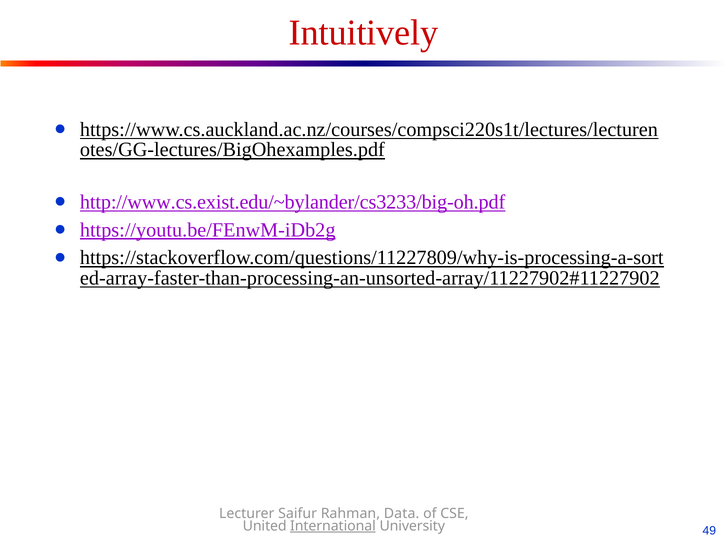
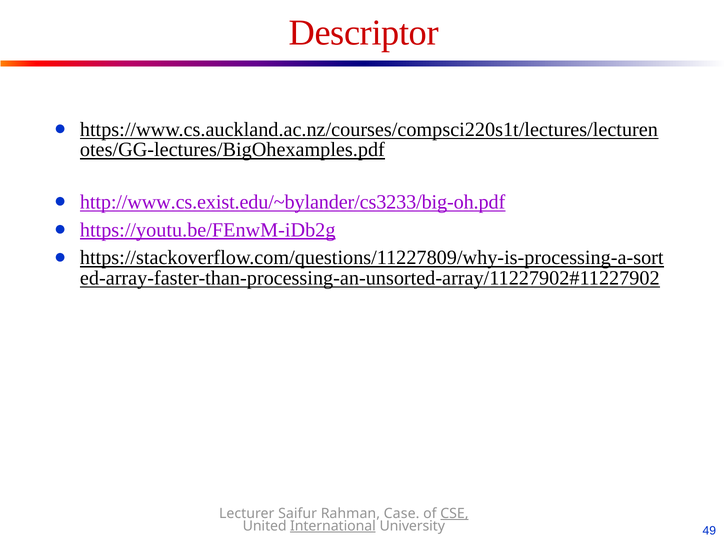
Intuitively: Intuitively -> Descriptor (364, 33)
Data: Data -> Case (402, 513)
CSE underline: none -> present (454, 513)
